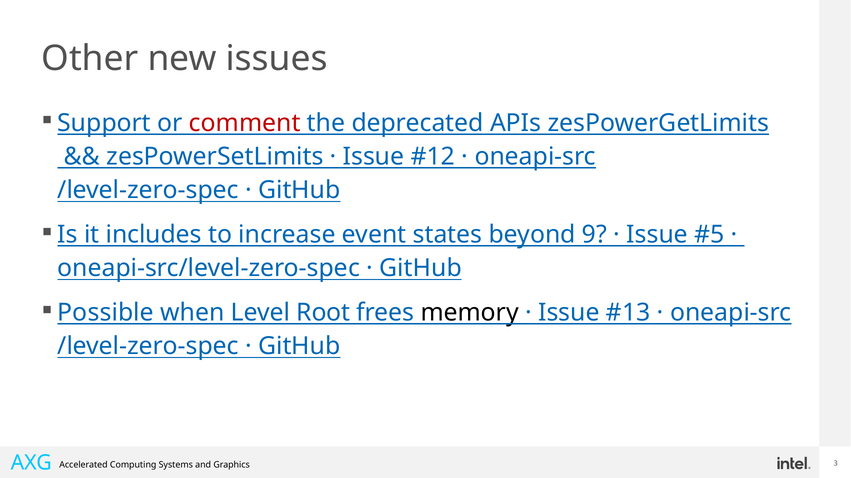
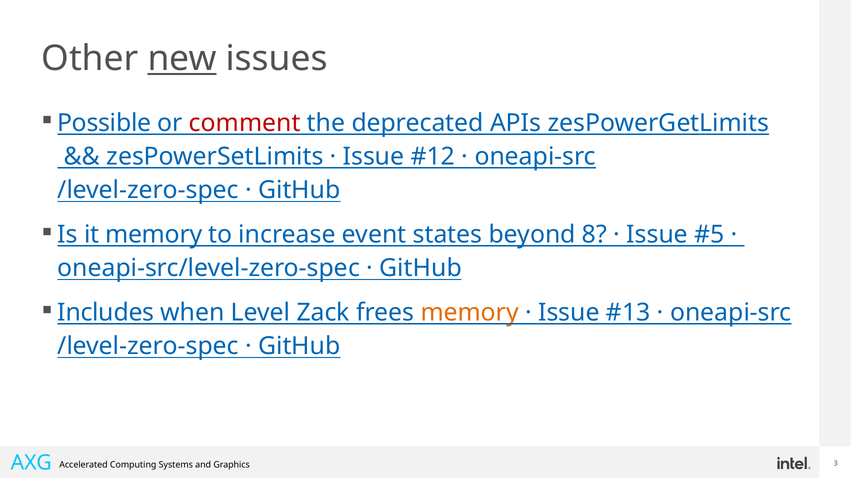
new underline: none -> present (182, 59)
Support: Support -> Possible (104, 123)
it includes: includes -> memory (154, 235)
9: 9 -> 8 (594, 235)
Possible: Possible -> Includes (106, 313)
Root: Root -> Zack (323, 313)
memory colour: black -> orange (470, 313)
